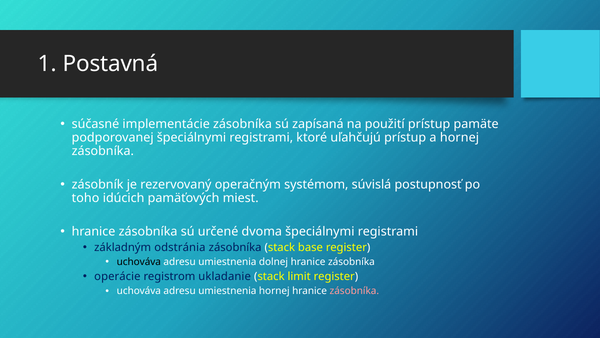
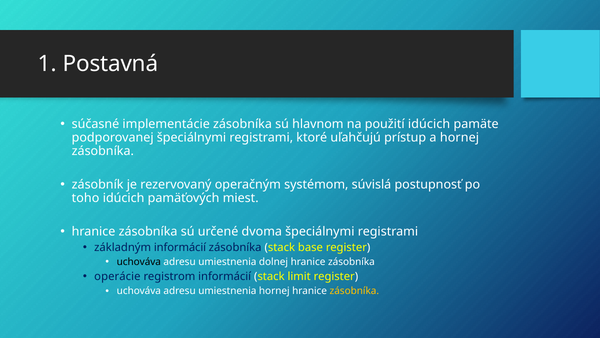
zapísaná: zapísaná -> hlavnom (318, 124)
použití prístup: prístup -> idúcich (429, 124)
základným odstránia: odstránia -> informácií (180, 247)
registrom ukladanie: ukladanie -> informácií (225, 276)
zásobníka colour: pink -> yellow (354, 291)
